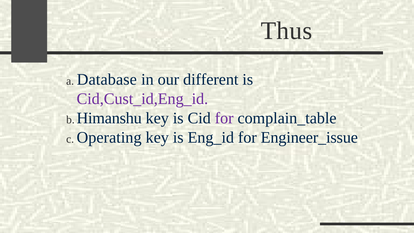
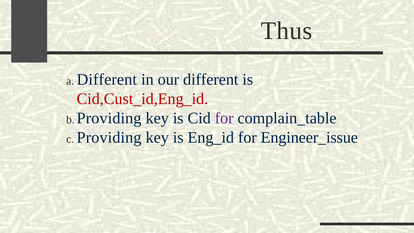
Database: Database -> Different (107, 80)
Cid,Cust_id,Eng_id colour: purple -> red (142, 99)
Himanshu: Himanshu -> Providing (109, 118)
Operating: Operating -> Providing (109, 138)
